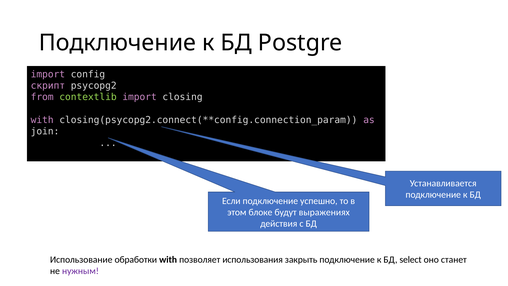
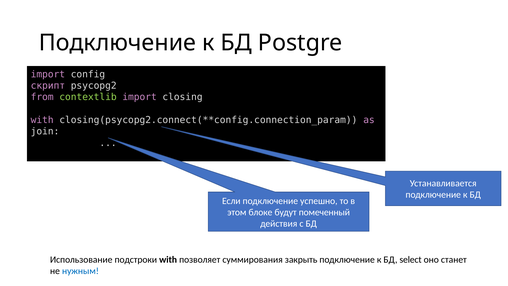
выражениях: выражениях -> помеченный (324, 212)
обработки: обработки -> подстроки (136, 259)
использования: использования -> суммирования (253, 259)
нужным colour: purple -> blue (80, 271)
